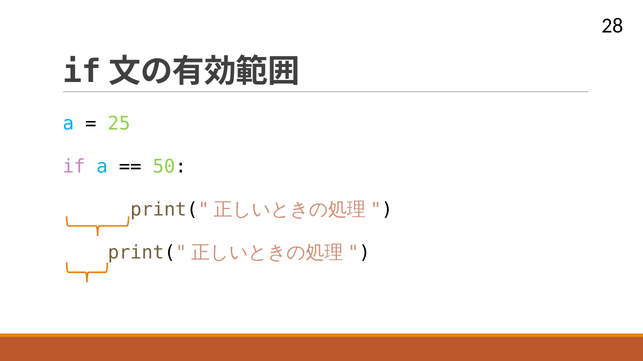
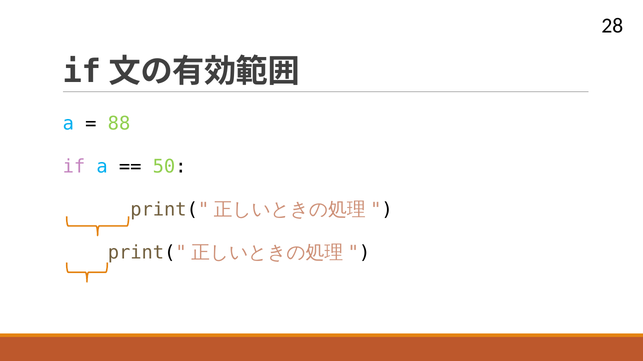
25: 25 -> 88 (119, 124)
